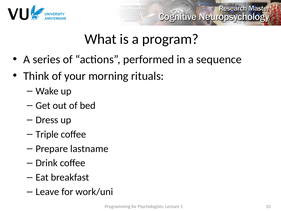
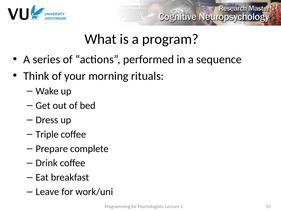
lastname: lastname -> complete (89, 148)
